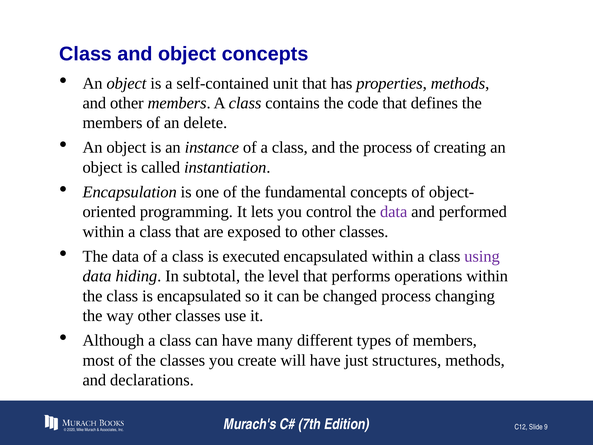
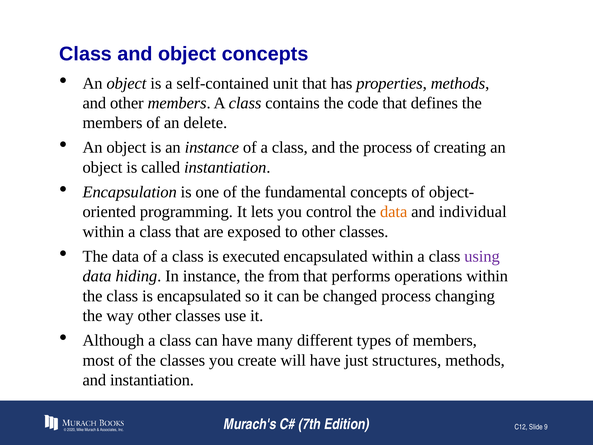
data colour: purple -> orange (394, 212)
performed: performed -> individual (473, 212)
In subtotal: subtotal -> instance (212, 276)
level: level -> from (284, 276)
and declarations: declarations -> instantiation (152, 380)
